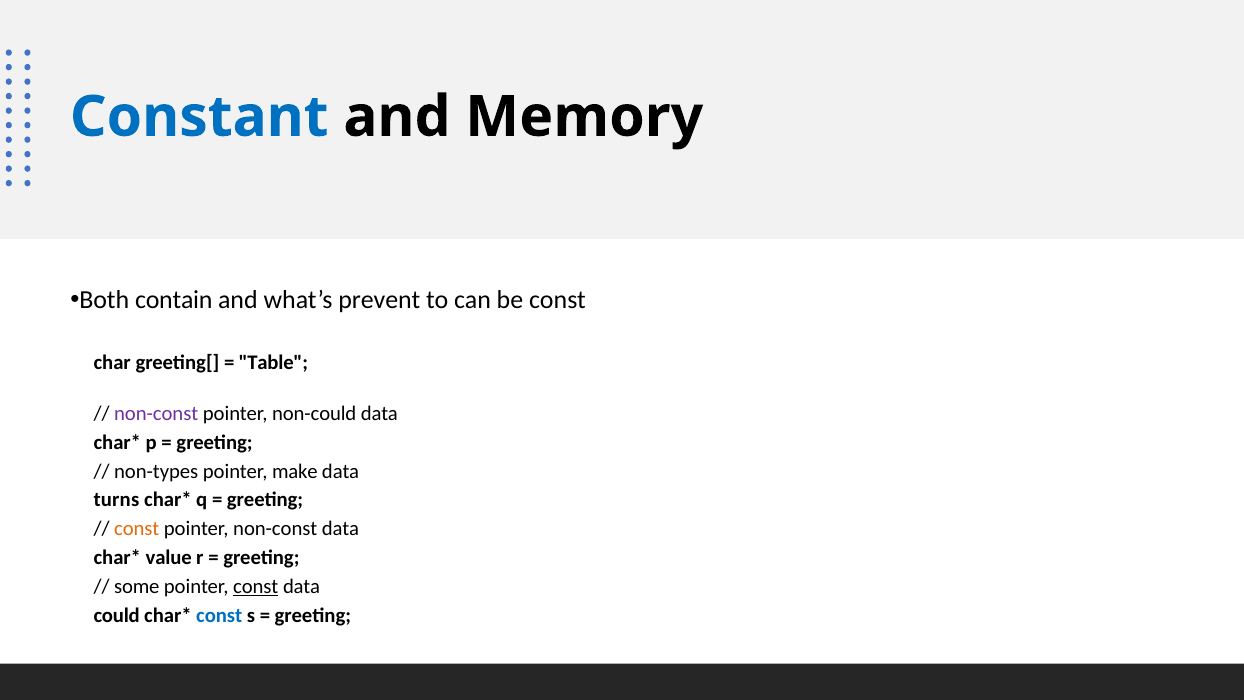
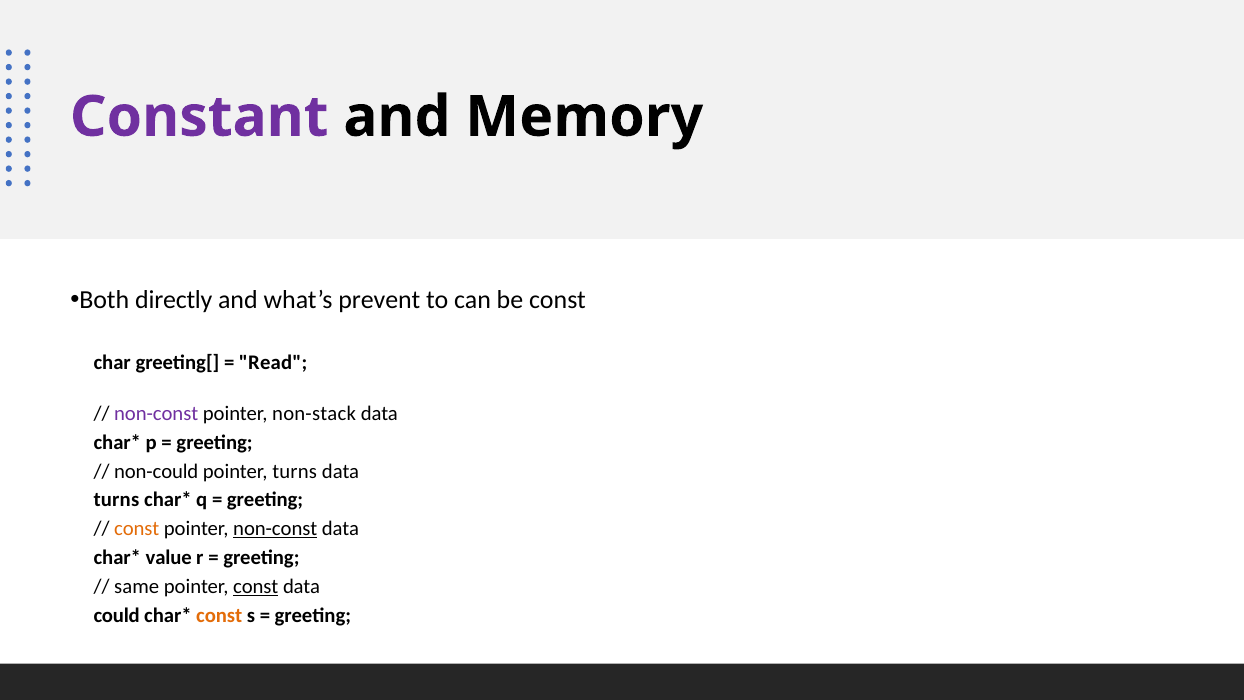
Constant colour: blue -> purple (199, 117)
contain: contain -> directly (174, 299)
Table: Table -> Read (273, 362)
non-could: non-could -> non-stack (314, 413)
non-types: non-types -> non-could (156, 471)
pointer make: make -> turns (295, 471)
non-const underline: none -> present (275, 529)
some: some -> same (137, 586)
const colour: blue -> orange (219, 615)
